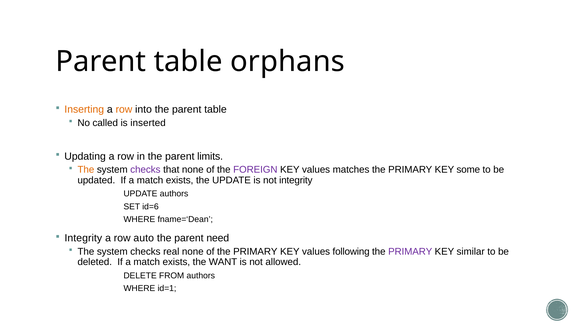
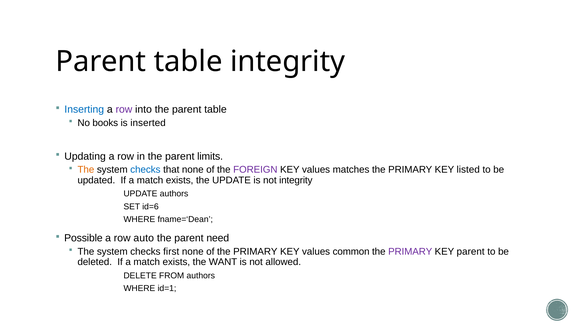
table orphans: orphans -> integrity (288, 62)
Inserting colour: orange -> blue (84, 109)
row colour: orange -> purple (124, 109)
called: called -> books (105, 123)
checks colour: purple -> blue (145, 169)
some: some -> listed (468, 169)
Integrity: Integrity -> Possible (83, 238)
real: real -> first (171, 251)
following: following -> common (351, 251)
KEY similar: similar -> parent (471, 251)
